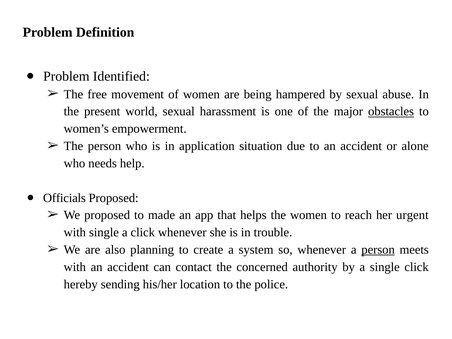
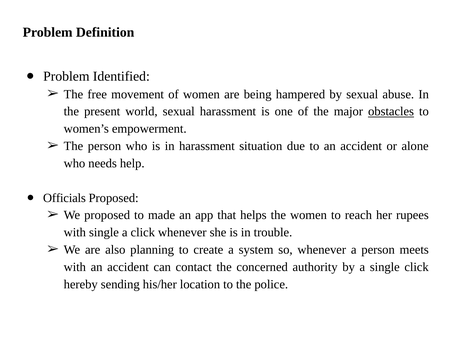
in application: application -> harassment (207, 146)
urgent: urgent -> rupees (412, 215)
person underline: present -> none (378, 250)
